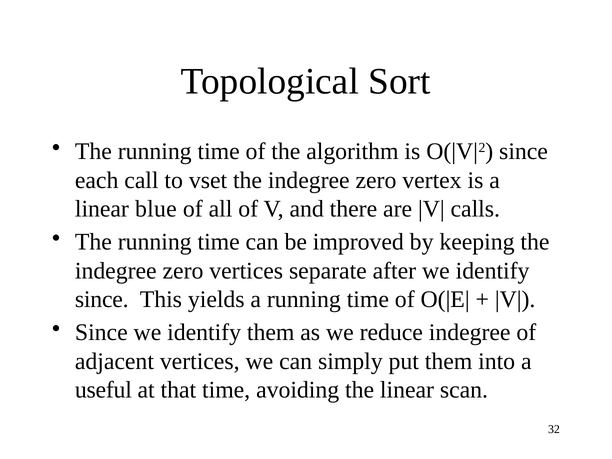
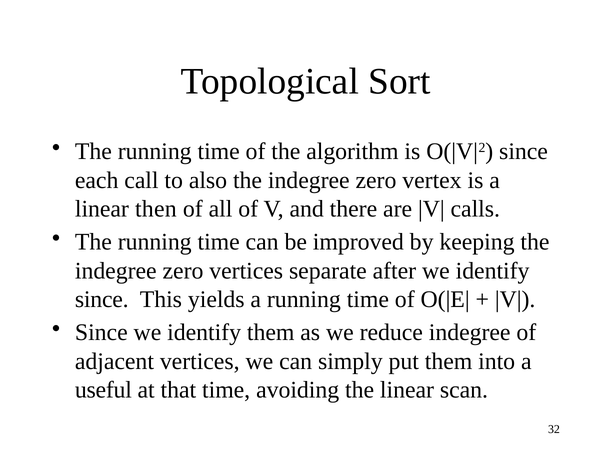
vset: vset -> also (208, 180)
blue: blue -> then (156, 209)
